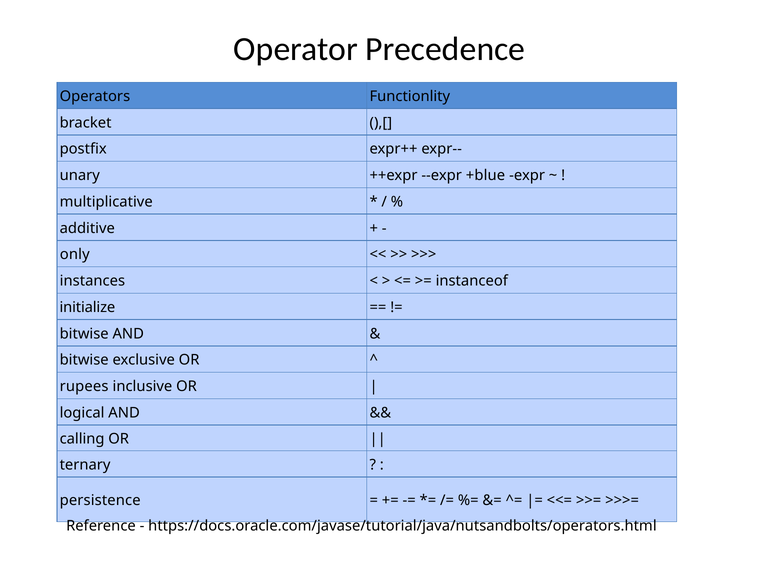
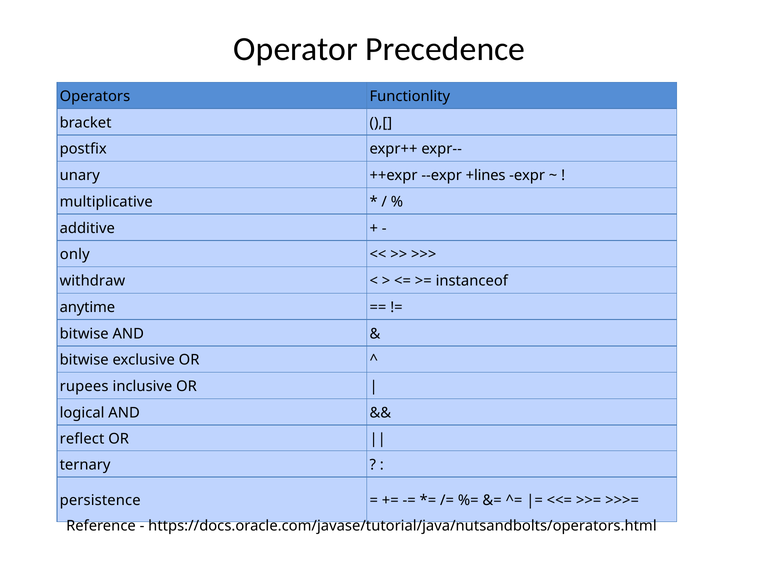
+blue: +blue -> +lines (486, 175)
instances: instances -> withdraw (92, 281)
initialize: initialize -> anytime (87, 307)
calling: calling -> reflect (82, 439)
